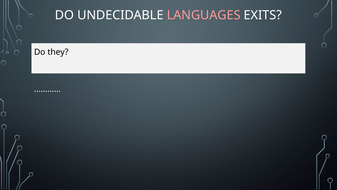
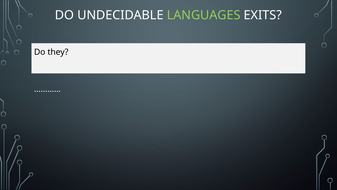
LANGUAGES colour: pink -> light green (204, 15)
